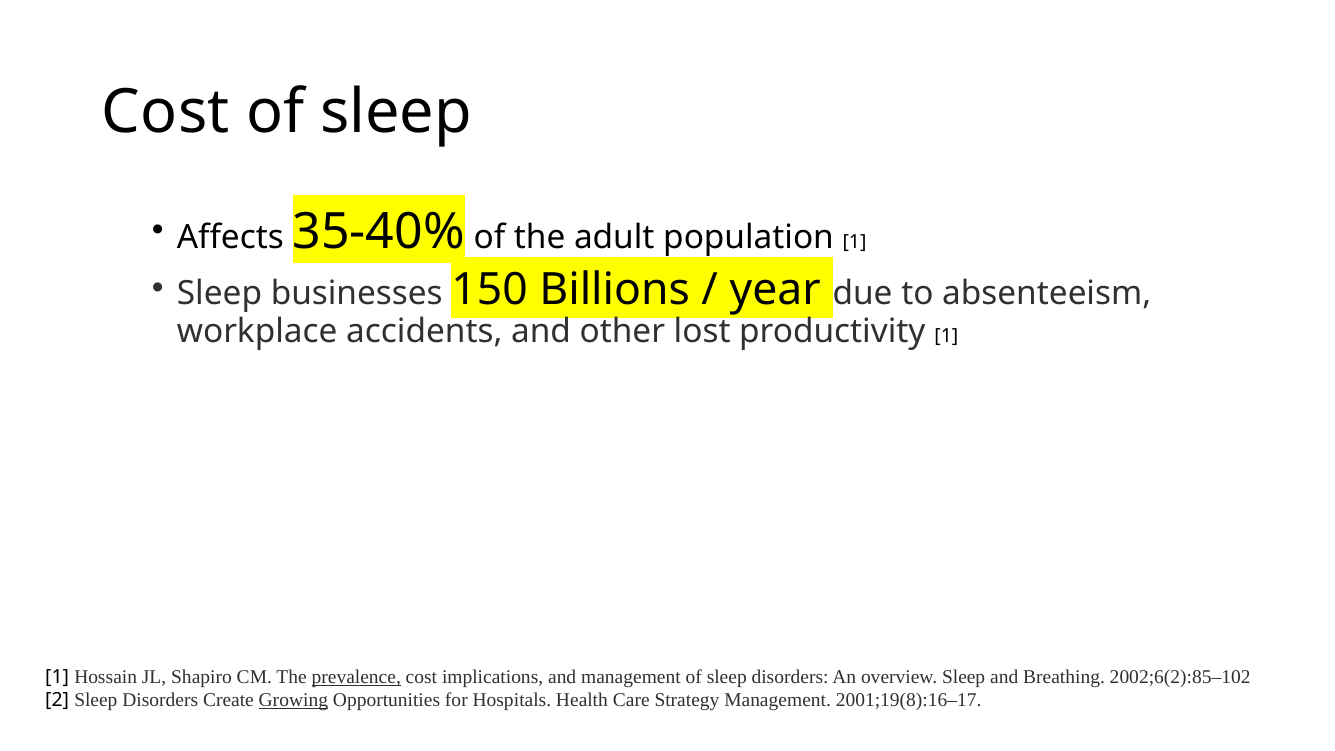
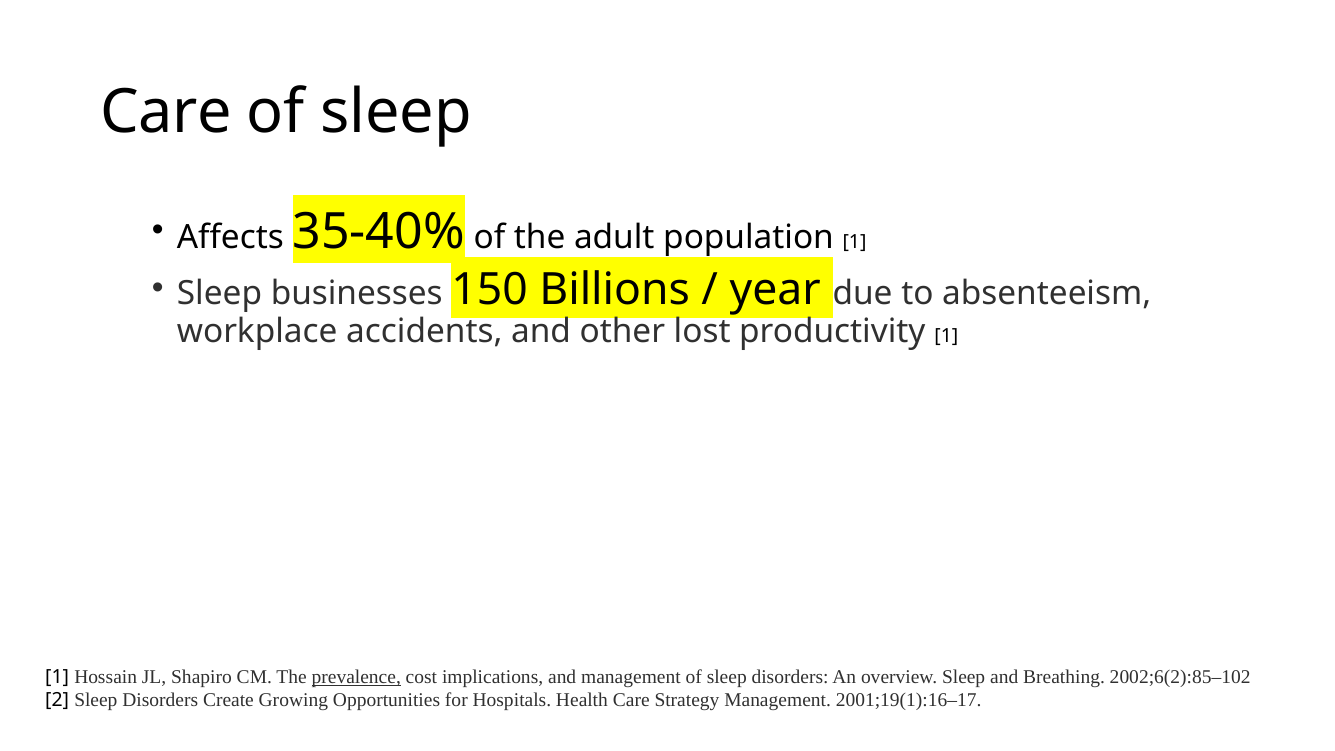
Cost: Cost -> Care (166, 112)
Growing underline: present -> none (293, 700)
2001;19(8):16–17: 2001;19(8):16–17 -> 2001;19(1):16–17 (909, 700)
